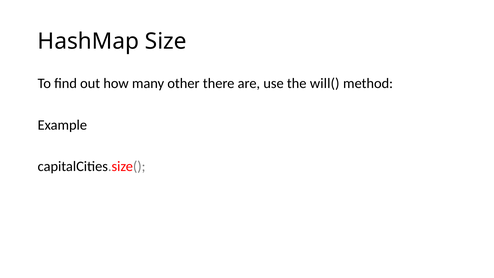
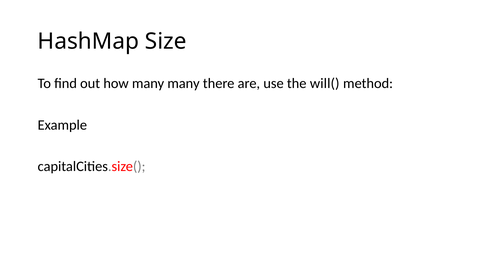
many other: other -> many (184, 84)
